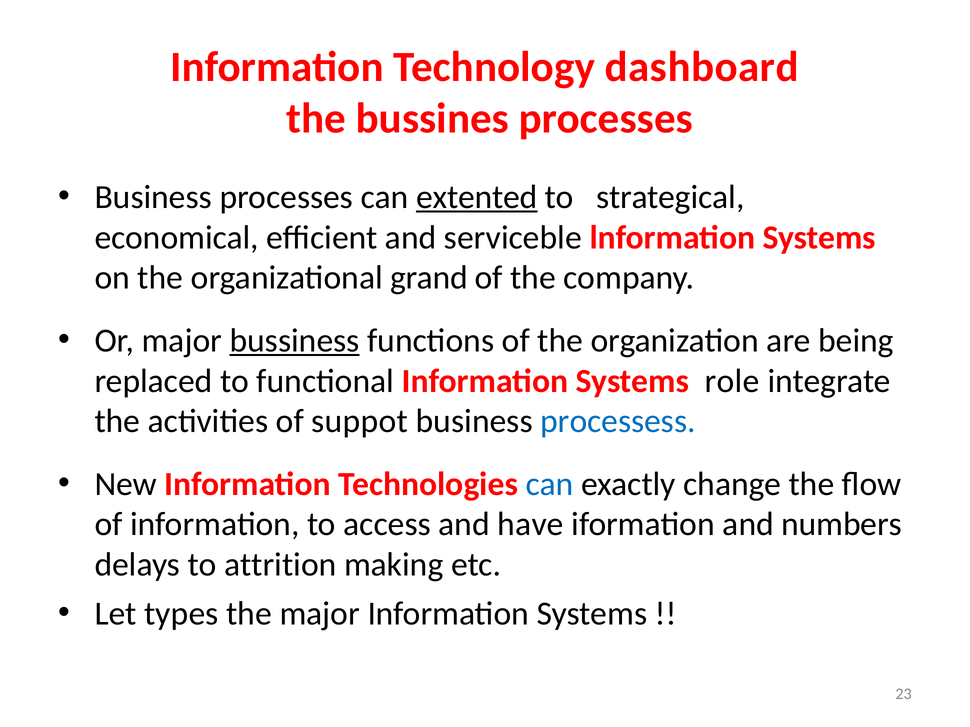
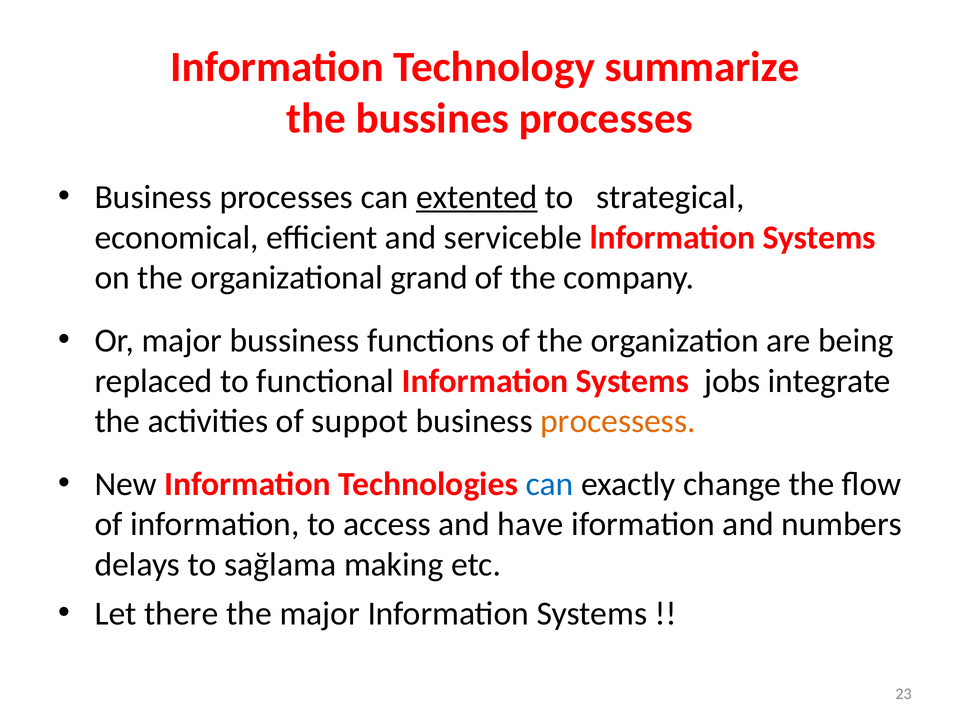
dashboard: dashboard -> summarize (702, 67)
bussiness underline: present -> none (295, 341)
role: role -> jobs (732, 381)
processess colour: blue -> orange (618, 422)
attrition: attrition -> sağlama (280, 565)
types: types -> there (181, 614)
